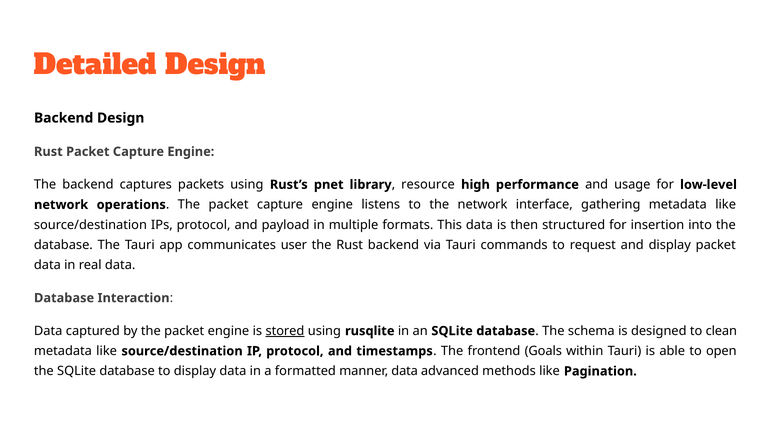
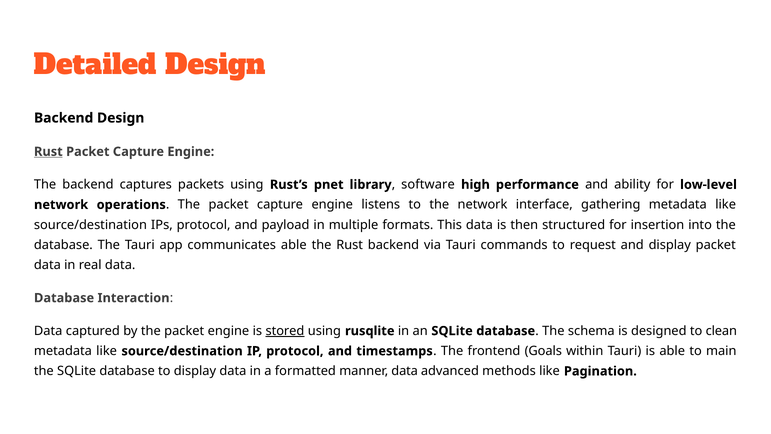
Rust underline: none -> present (48, 152)
resource: resource -> software (428, 184)
usage: usage -> ability (632, 184)
communicates user: user -> able (294, 245)
open: open -> main (721, 351)
